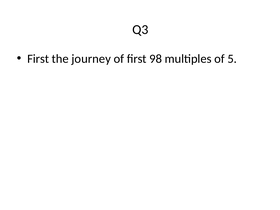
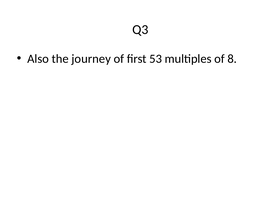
First: First -> Also (38, 59)
98: 98 -> 53 (156, 59)
5: 5 -> 8 (232, 59)
